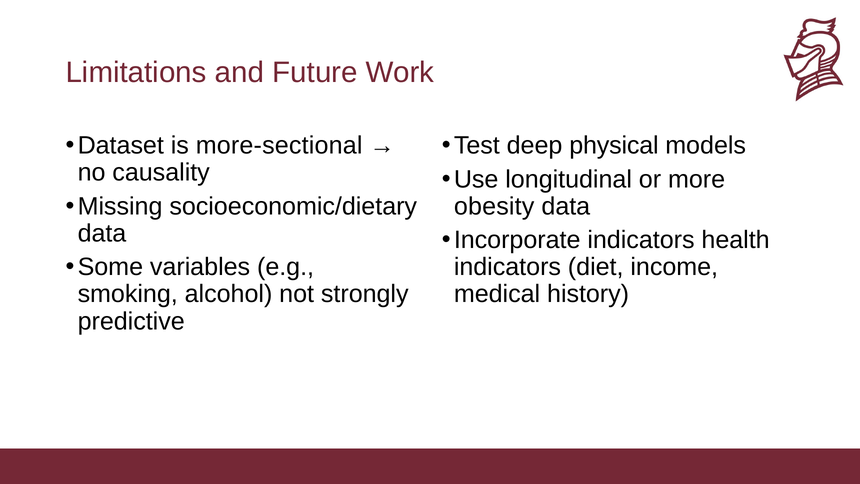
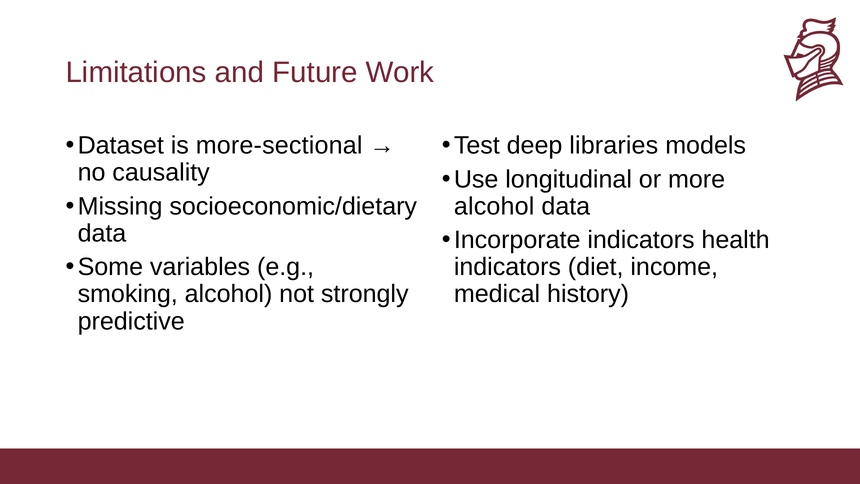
physical: physical -> libraries (614, 145)
obesity: obesity -> alcohol (494, 206)
